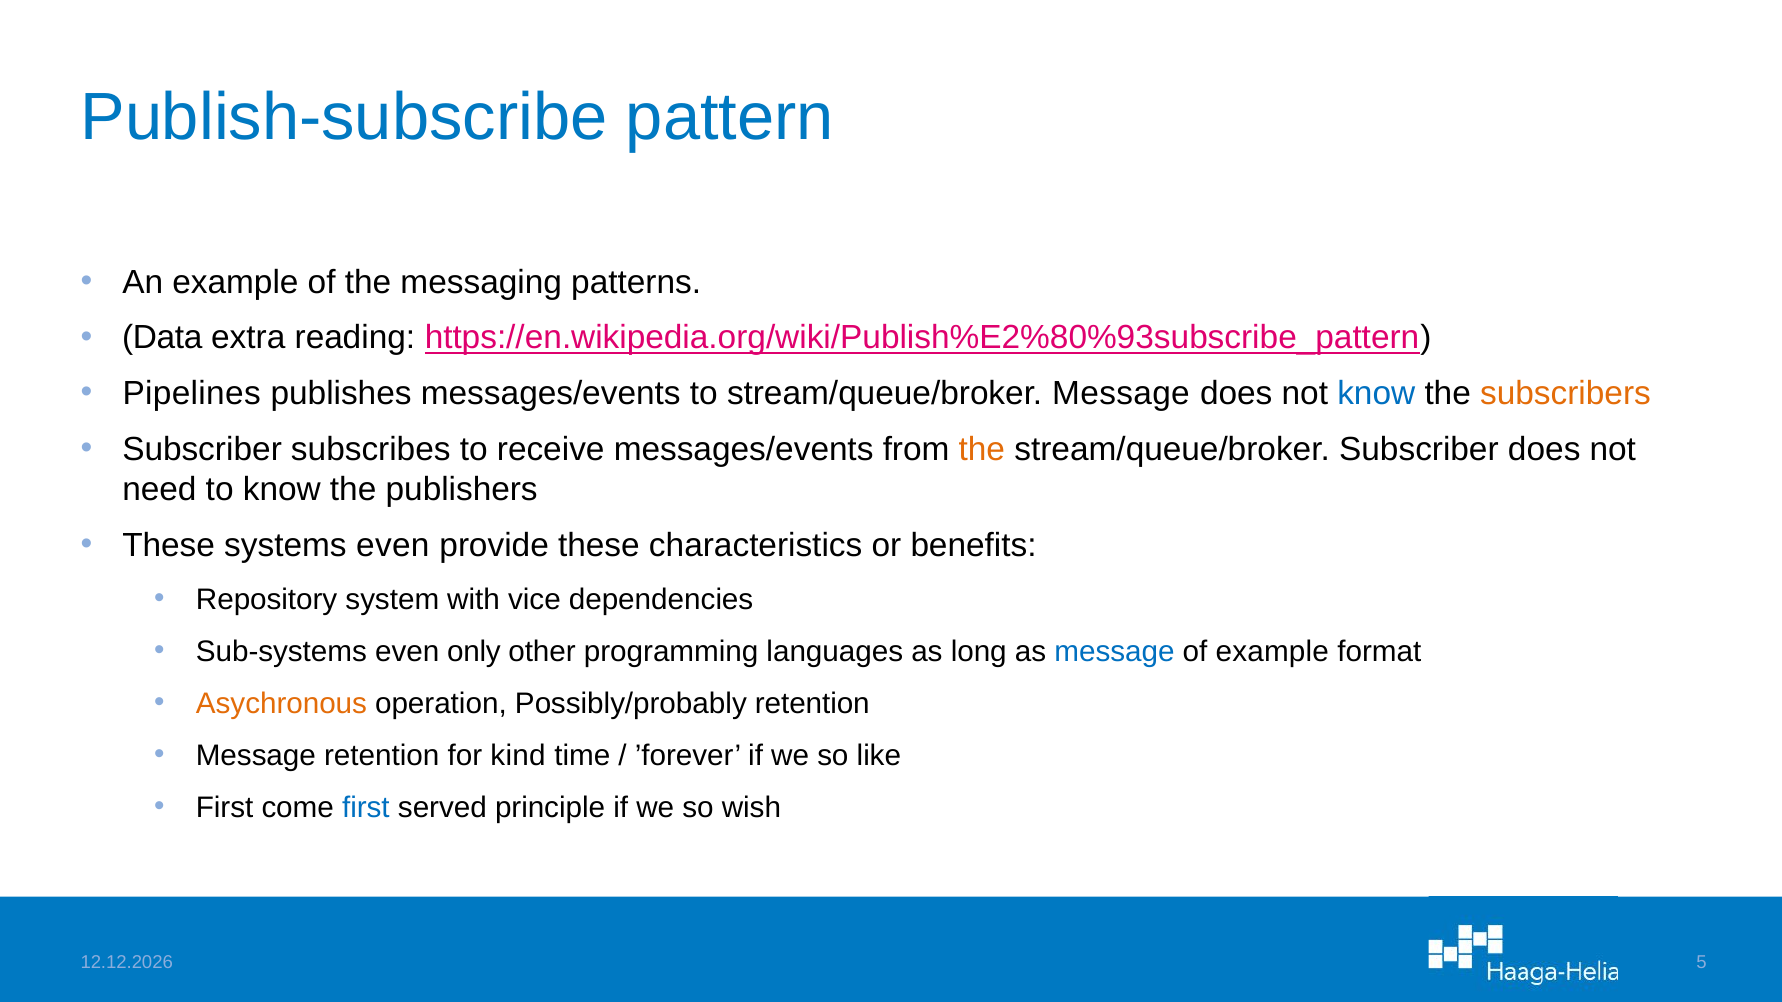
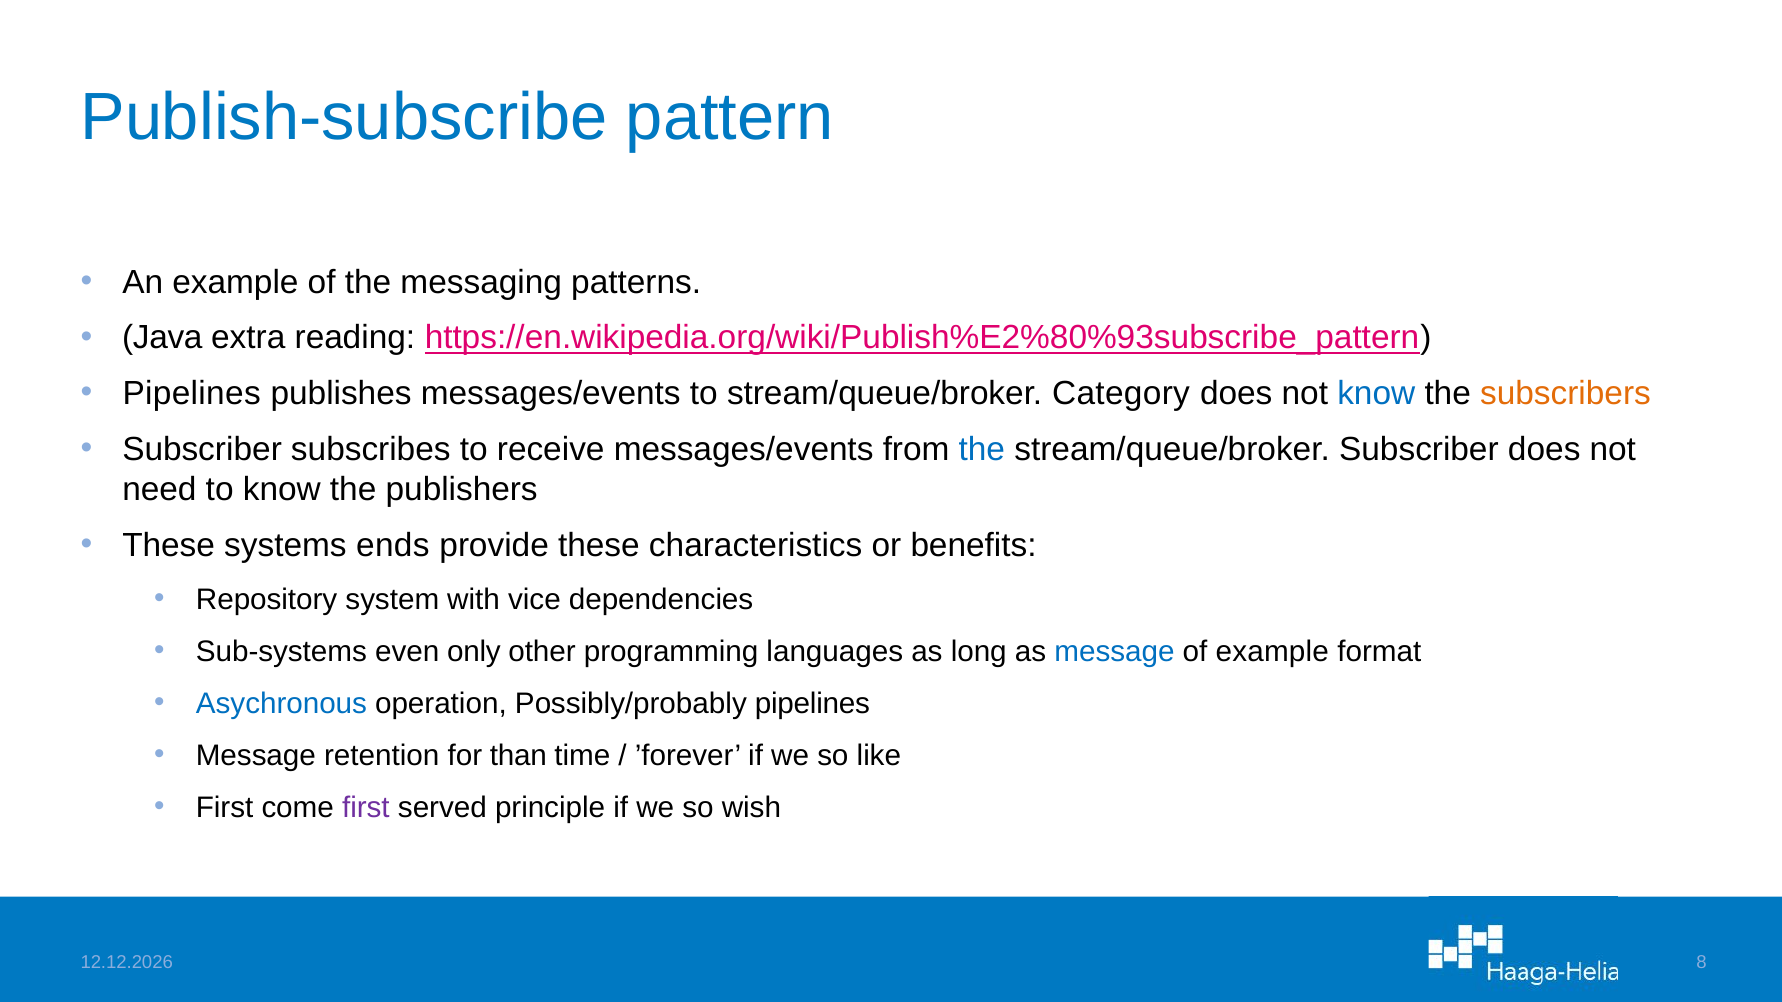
Data: Data -> Java (162, 338)
stream/queue/broker Message: Message -> Category (1121, 394)
the colour: orange -> blue (982, 449)
systems even: even -> ends (393, 546)
Asychronous colour: orange -> blue (281, 704)
Possibly/probably retention: retention -> pipelines (812, 704)
kind: kind -> than (518, 756)
first colour: blue -> purple (366, 808)
5: 5 -> 8 (1701, 963)
